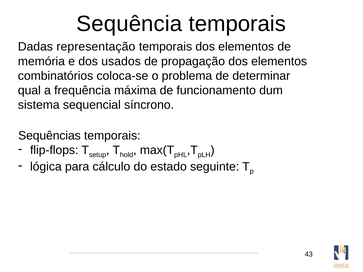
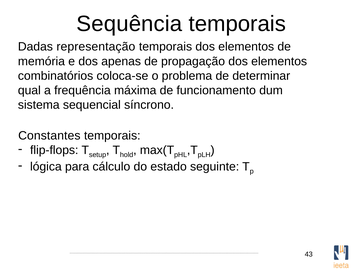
usados: usados -> apenas (121, 61)
Sequências: Sequências -> Constantes (49, 136)
